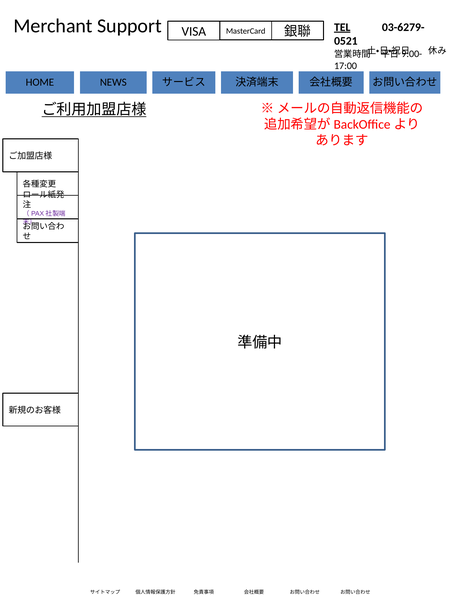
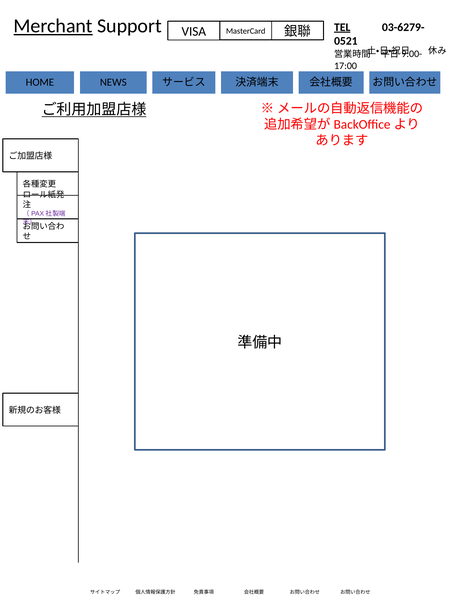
Merchant underline: none -> present (53, 26)
